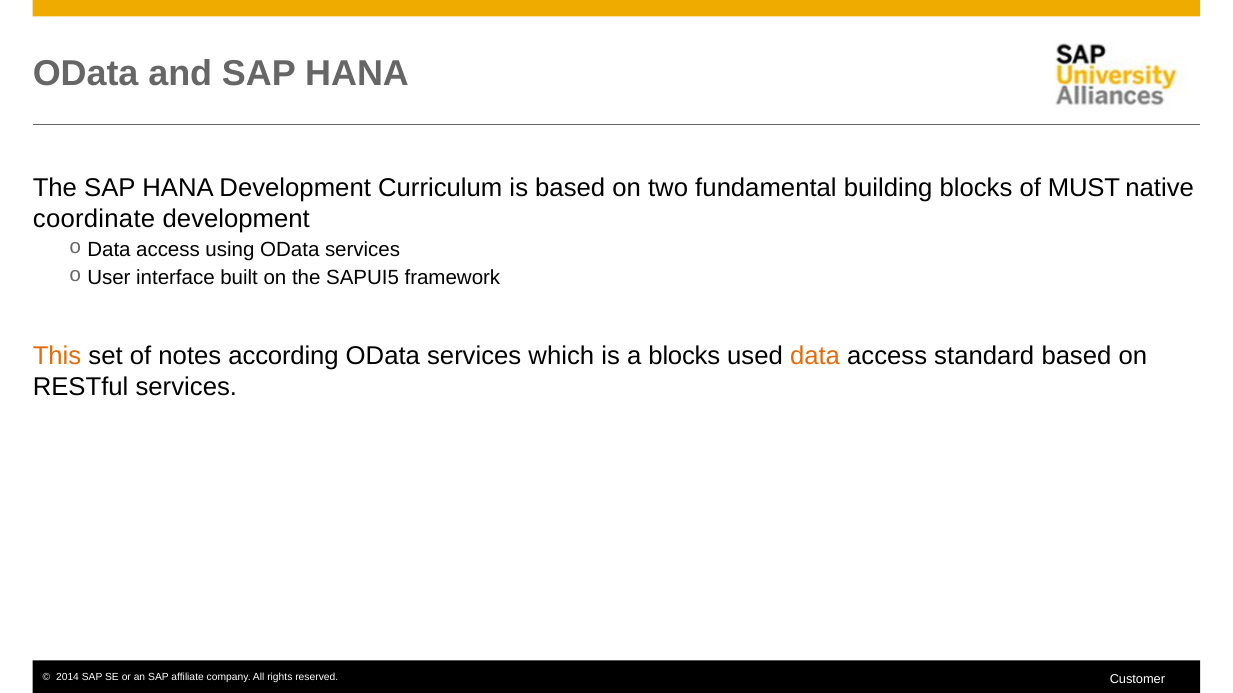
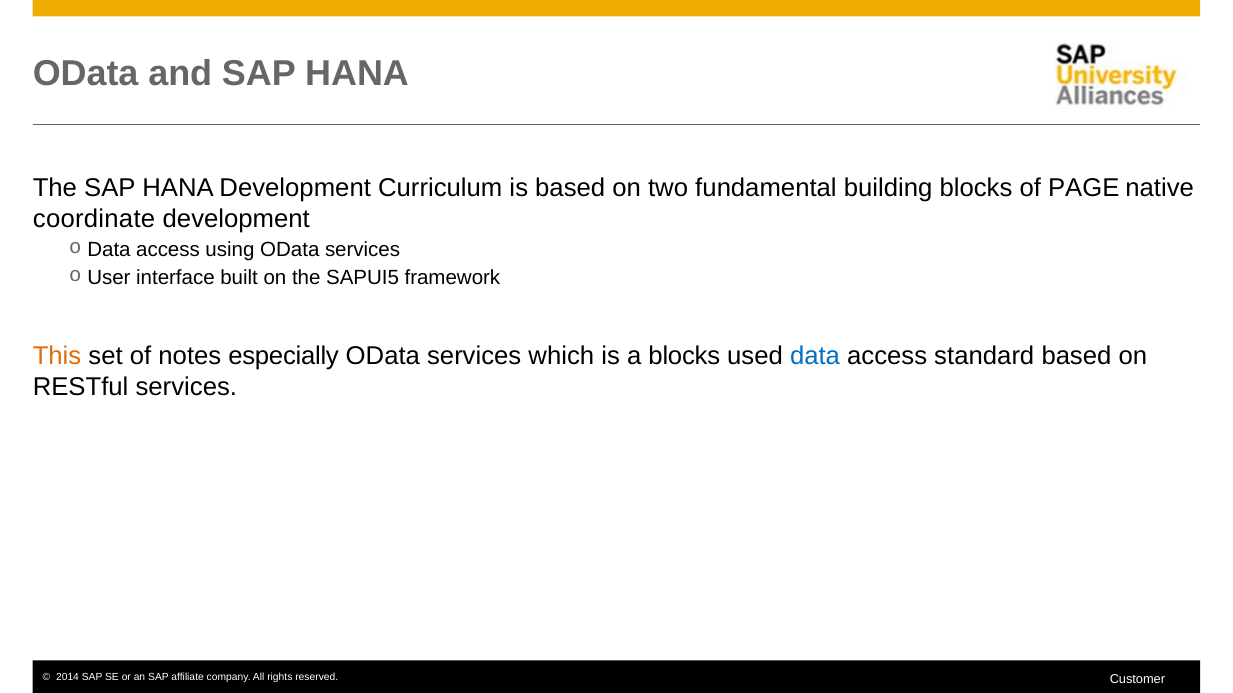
MUST: MUST -> PAGE (1084, 188)
according: according -> especially (284, 357)
data colour: orange -> blue (815, 357)
